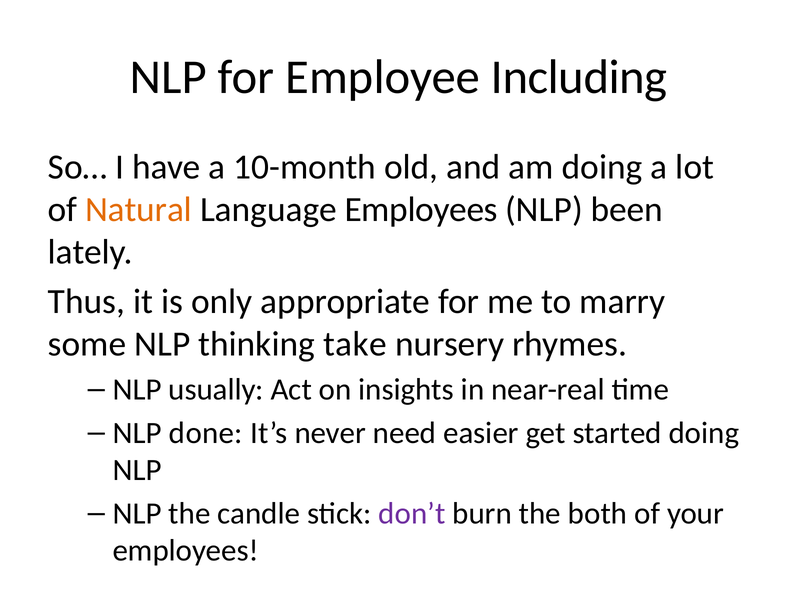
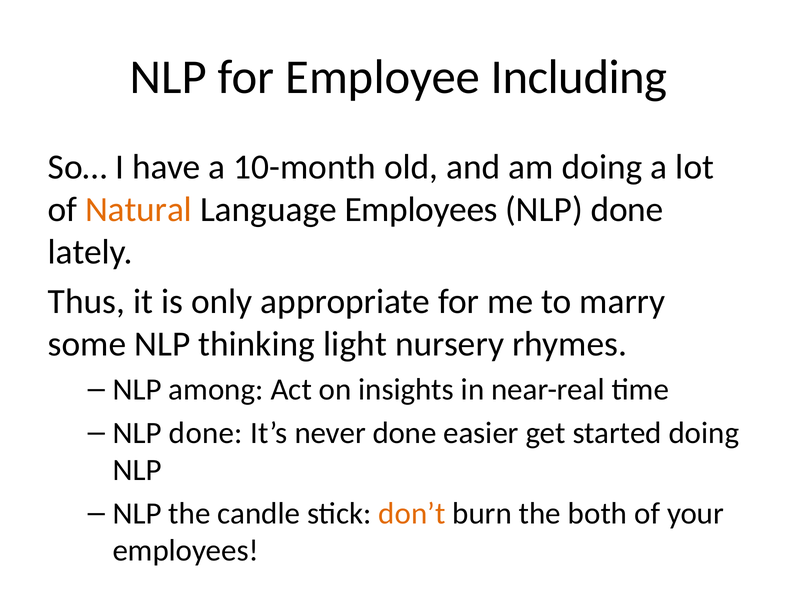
been: been -> done (627, 210)
take: take -> light (355, 344)
usually: usually -> among (216, 390)
never need: need -> done (405, 434)
don’t colour: purple -> orange (412, 514)
